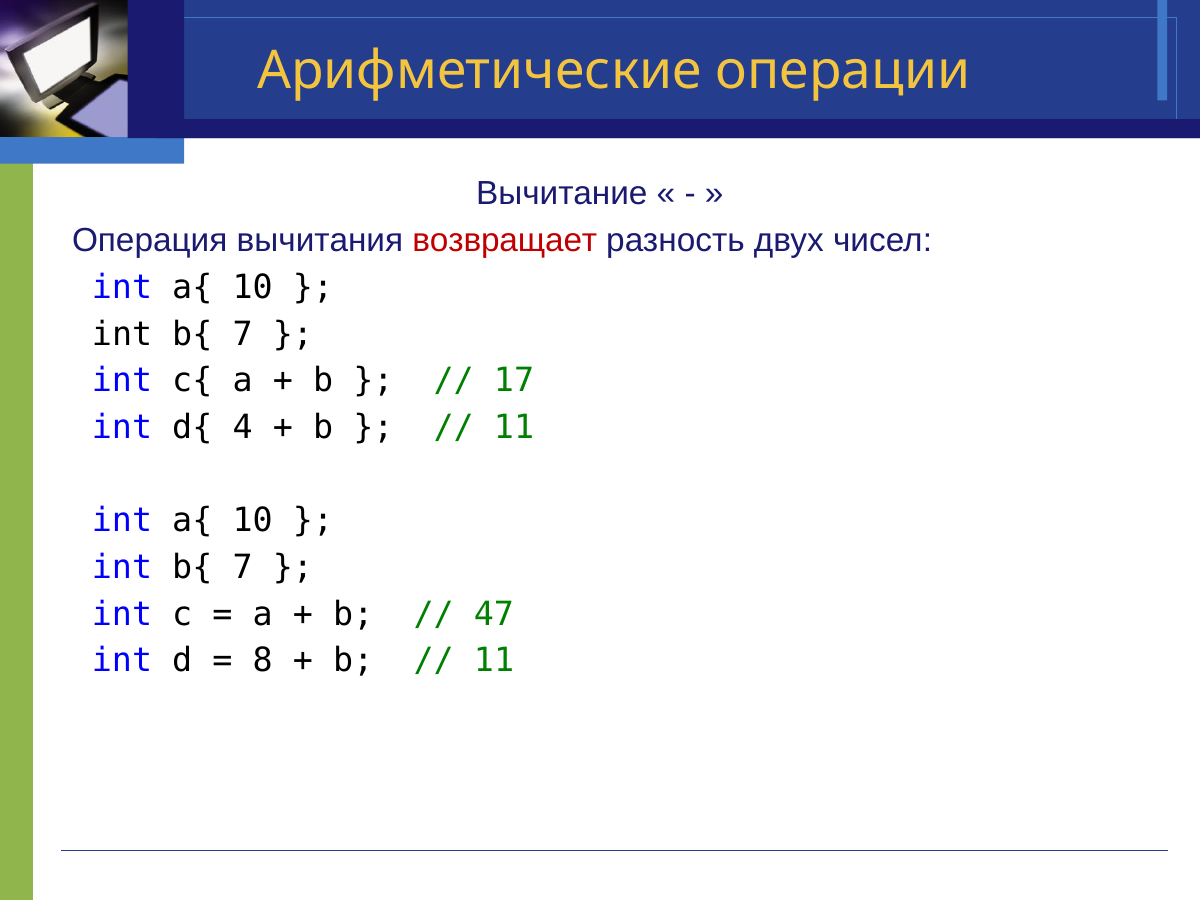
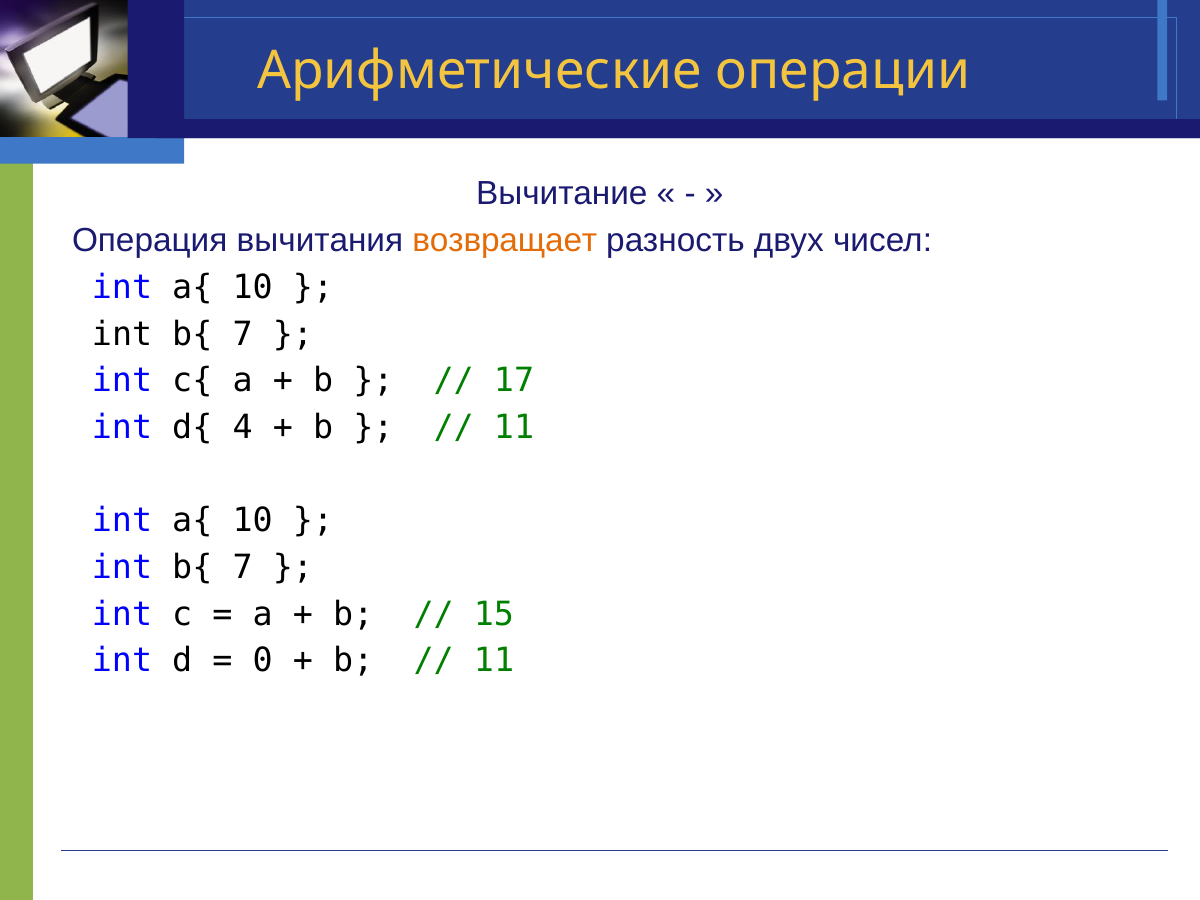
возвращает colour: red -> orange (505, 241)
47: 47 -> 15 (494, 614)
8: 8 -> 0 (263, 661)
